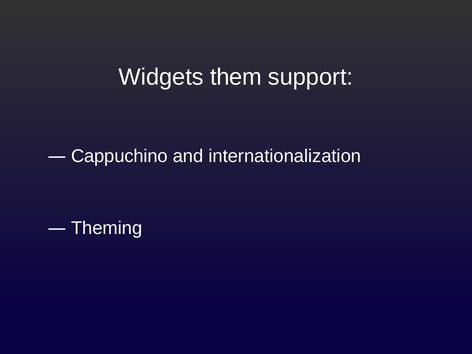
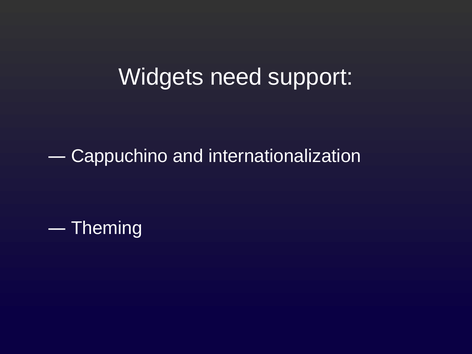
them: them -> need (236, 77)
